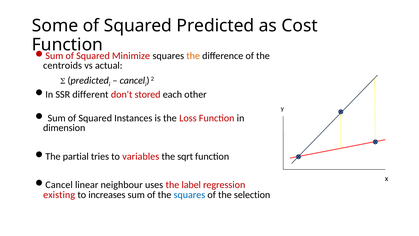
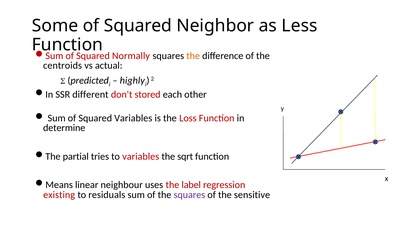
Squared Predicted: Predicted -> Neighbor (215, 26)
Cost: Cost -> Less (299, 26)
Minimize: Minimize -> Normally (131, 56)
cancel: cancel -> highly (132, 80)
Squared Instances: Instances -> Variables (133, 118)
dimension: dimension -> determine (64, 128)
Cancel: Cancel -> Means (59, 185)
increases: increases -> residuals (107, 194)
squares colour: blue -> purple (189, 194)
selection: selection -> sensitive (252, 194)
